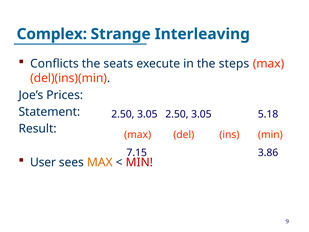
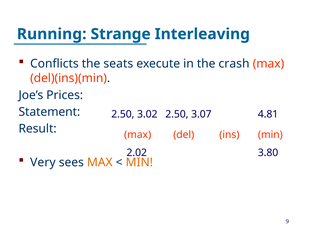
Complex: Complex -> Running (52, 34)
steps: steps -> crash (234, 64)
3.05: 3.05 -> 3.02 (147, 114)
3.05: 3.05 -> 3.07 (201, 114)
5.18: 5.18 -> 4.81 (268, 114)
7.15: 7.15 -> 2.02 (137, 153)
3.86: 3.86 -> 3.80 (268, 153)
User: User -> Very (43, 162)
MIN colour: red -> orange (139, 162)
